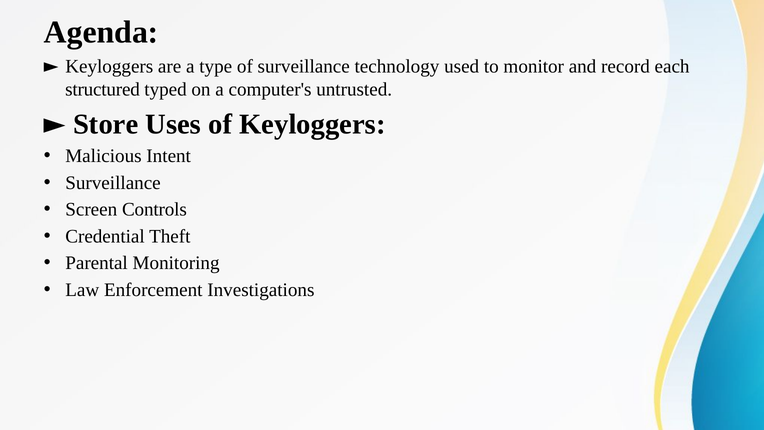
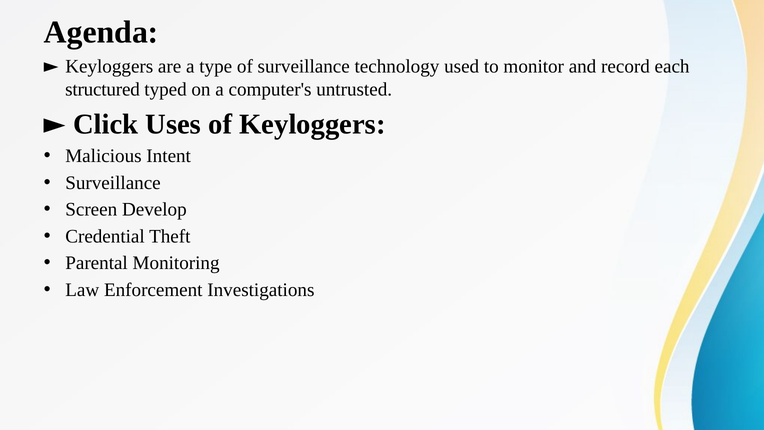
Store: Store -> Click (106, 124)
Controls: Controls -> Develop (154, 209)
